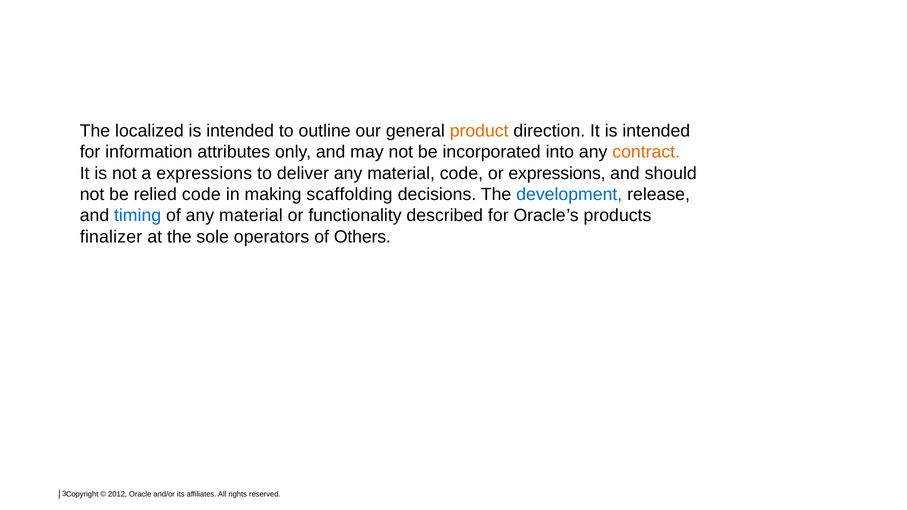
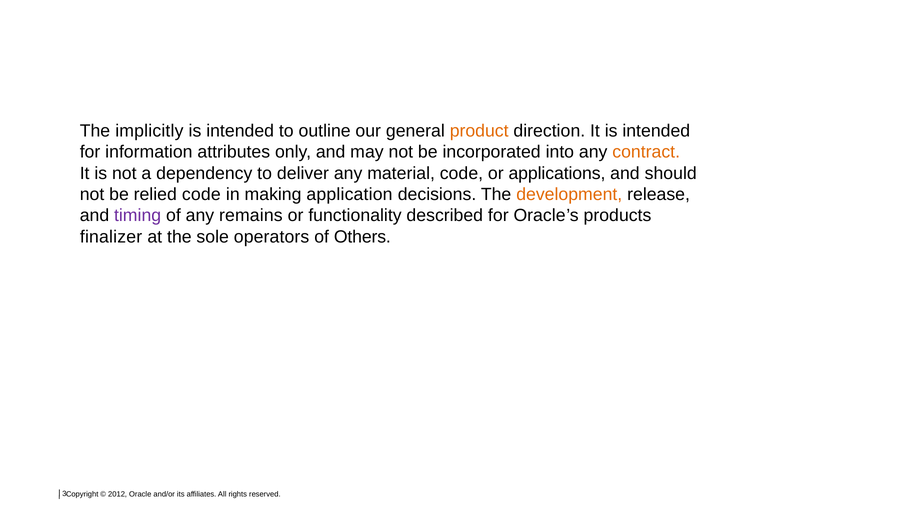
localized: localized -> implicitly (149, 131)
a expressions: expressions -> dependency (204, 173)
or expressions: expressions -> applications (557, 173)
scaffolding: scaffolding -> application (350, 195)
development colour: blue -> orange (569, 195)
timing colour: blue -> purple (138, 216)
of any material: material -> remains (251, 216)
